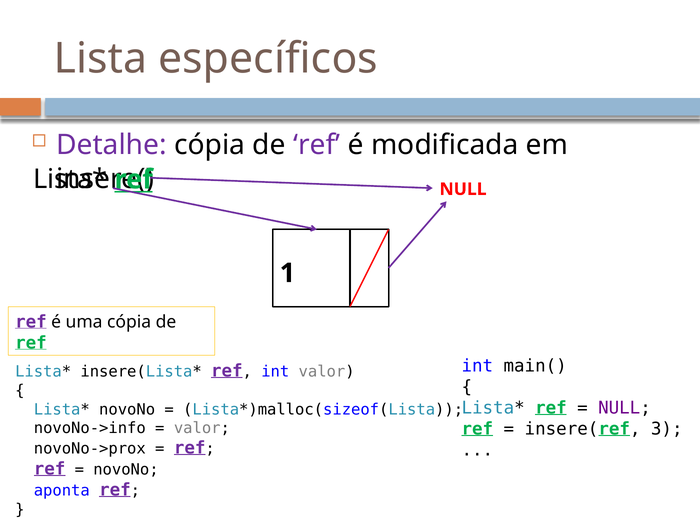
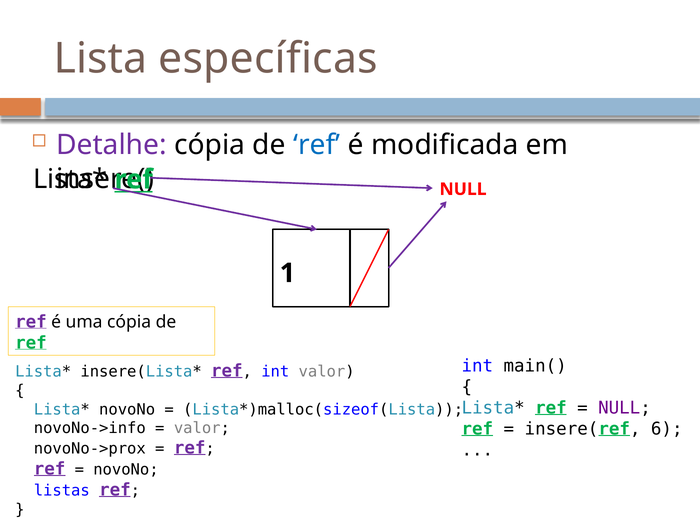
específicos: específicos -> específicas (268, 58)
ref colour: purple -> blue (317, 145)
3: 3 -> 6 (667, 429)
aponta: aponta -> listas (62, 491)
